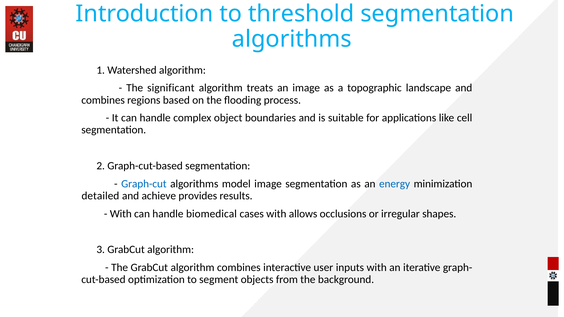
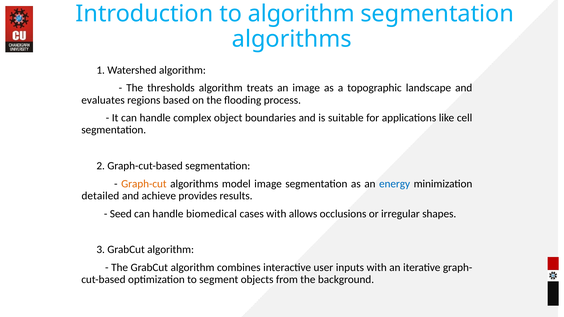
to threshold: threshold -> algorithm (301, 14)
significant: significant -> thresholds (171, 88)
combines: combines -> evaluates (103, 100)
Graph-cut colour: blue -> orange (144, 184)
With: With -> Seed (121, 214)
